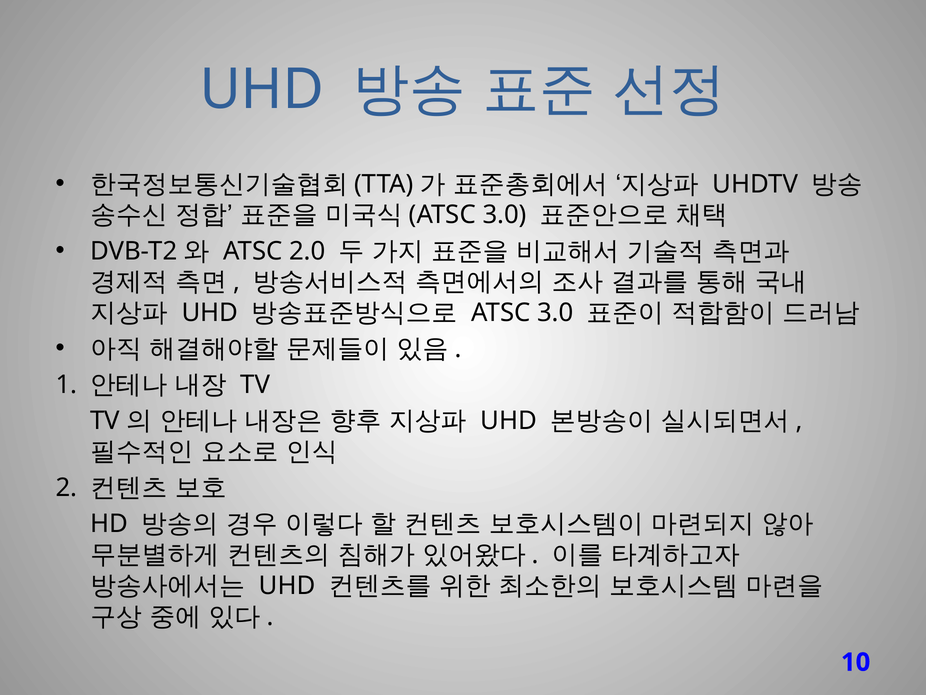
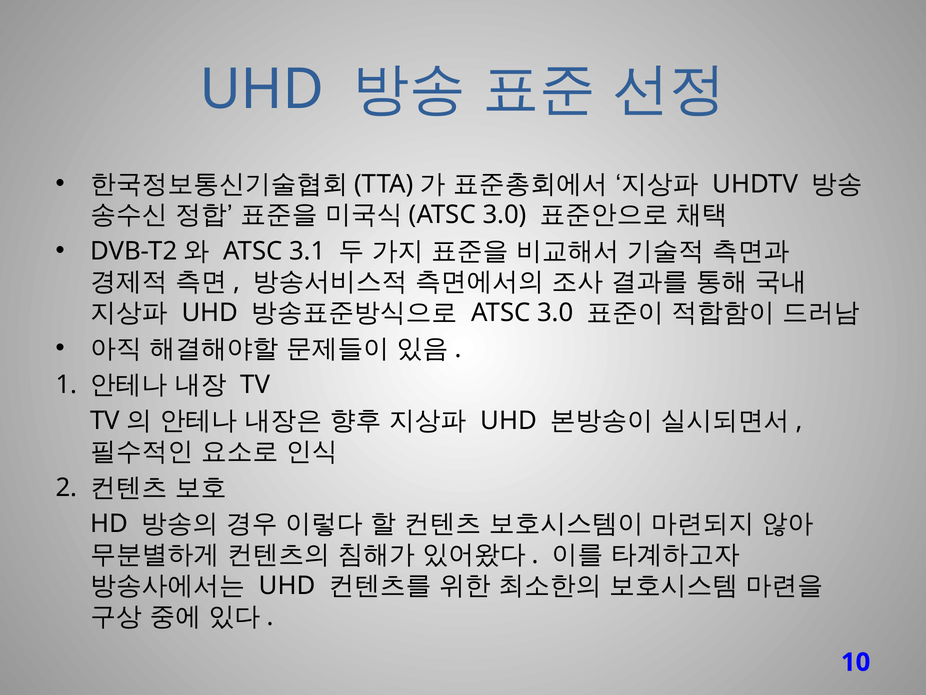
2.0: 2.0 -> 3.1 (307, 251)
